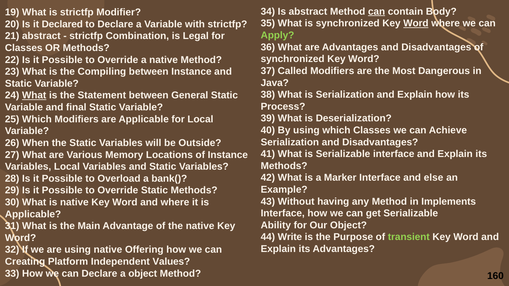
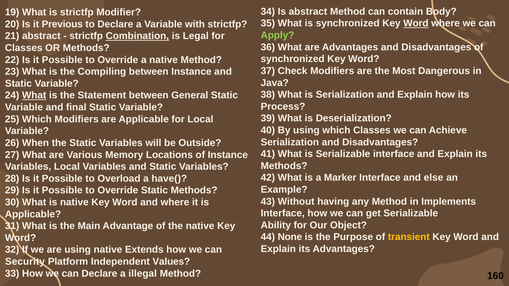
can underline: present -> none (377, 12)
Declared: Declared -> Previous (62, 24)
Combination underline: none -> present (137, 36)
Called: Called -> Check (293, 71)
bank(: bank( -> have( (169, 179)
Write: Write -> None (290, 237)
transient colour: light green -> yellow (409, 237)
Offering: Offering -> Extends (144, 250)
Creating: Creating -> Security (25, 262)
a object: object -> illegal (143, 274)
